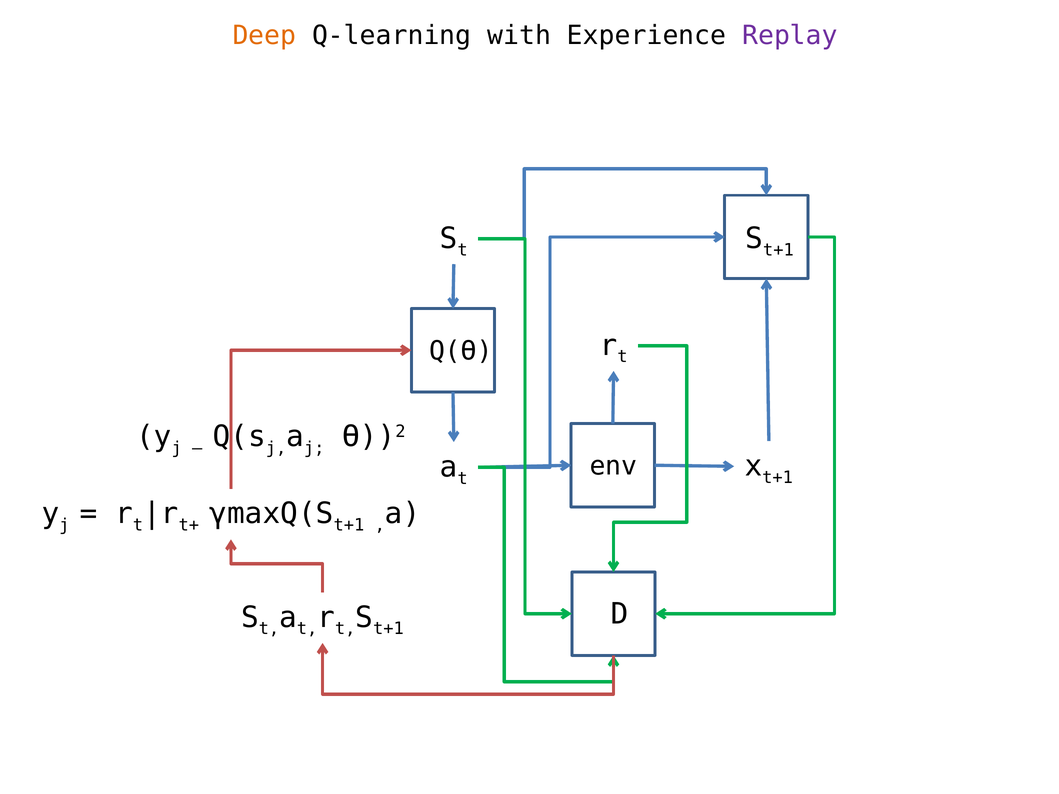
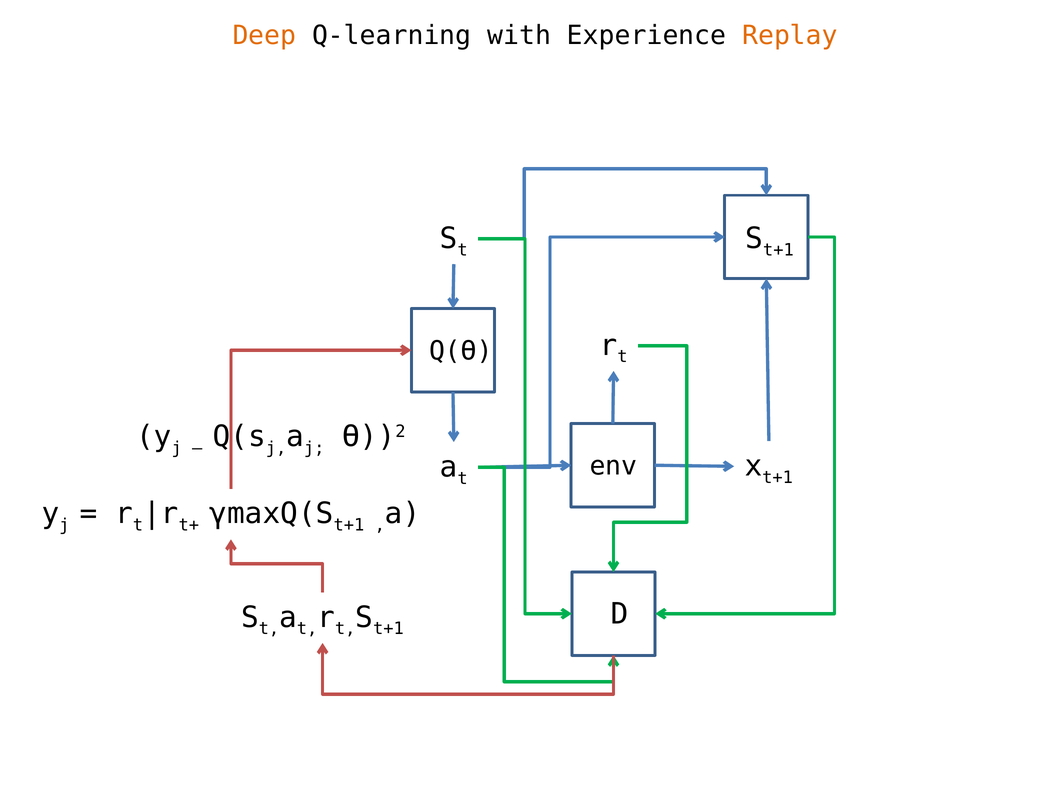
Replay colour: purple -> orange (790, 35)
